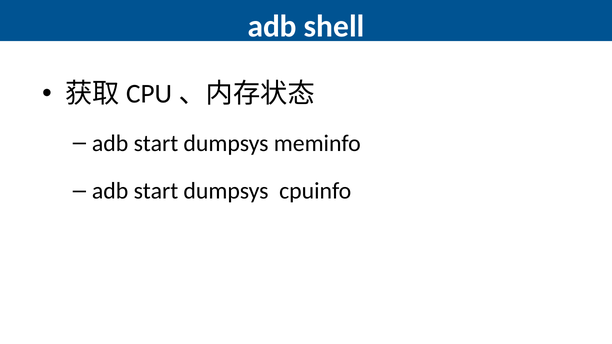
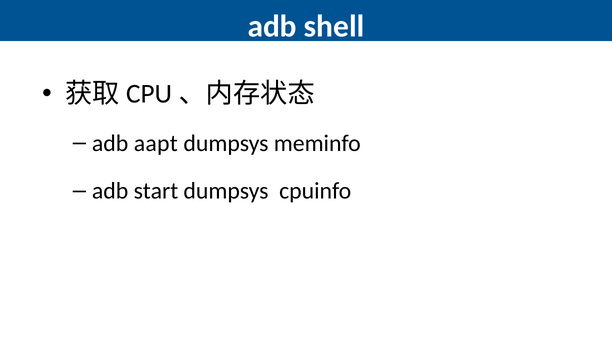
start: start -> aapt (156, 143)
